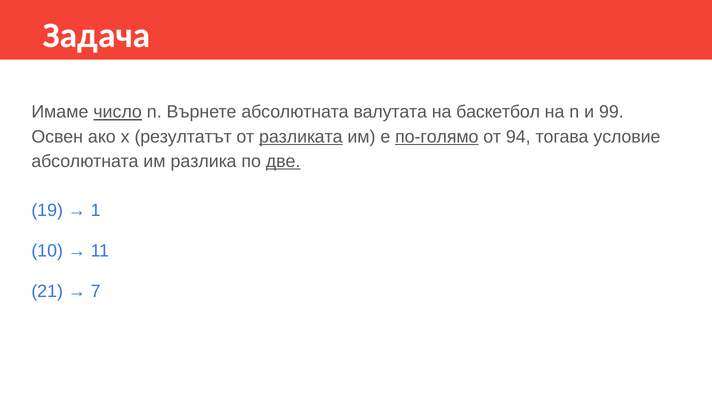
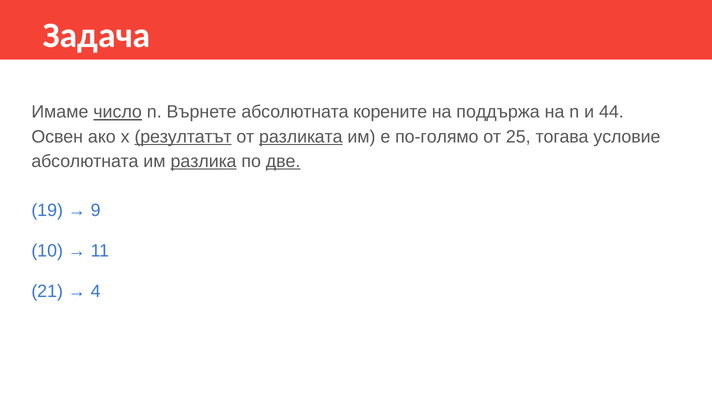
валутата: валутата -> корените (390, 112)
баскетбол: баскетбол -> поддържа (498, 112)
99: 99 -> 44 (611, 112)
резултатът underline: none -> present (183, 137)
по-голямо underline: present -> none (437, 137)
94: 94 -> 25 (518, 137)
разлика underline: none -> present (204, 161)
1: 1 -> 9 (96, 210)
7: 7 -> 4 (96, 291)
